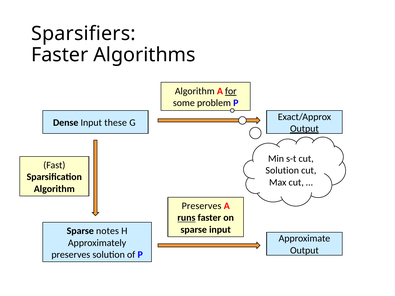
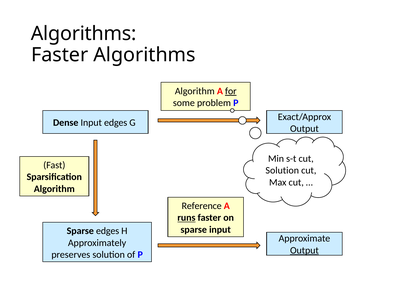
Sparsifiers: Sparsifiers -> Algorithms (84, 34)
Input these: these -> edges (116, 123)
Output underline: present -> none (304, 129)
Preserves: Preserves -> Reference (202, 206)
Sparse notes: notes -> edges (108, 231)
Output underline: none -> present (304, 251)
